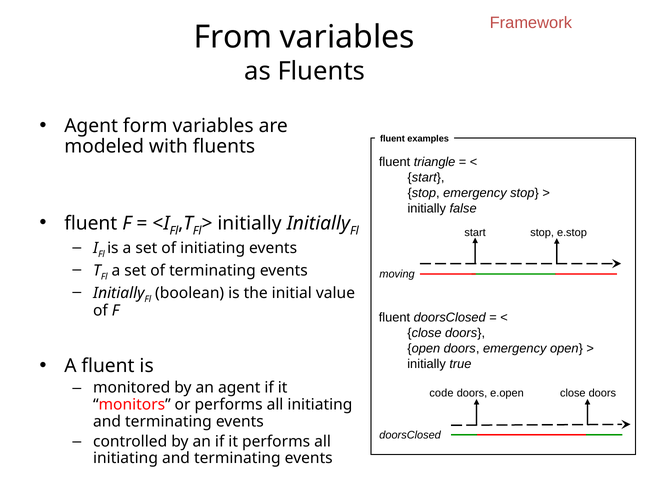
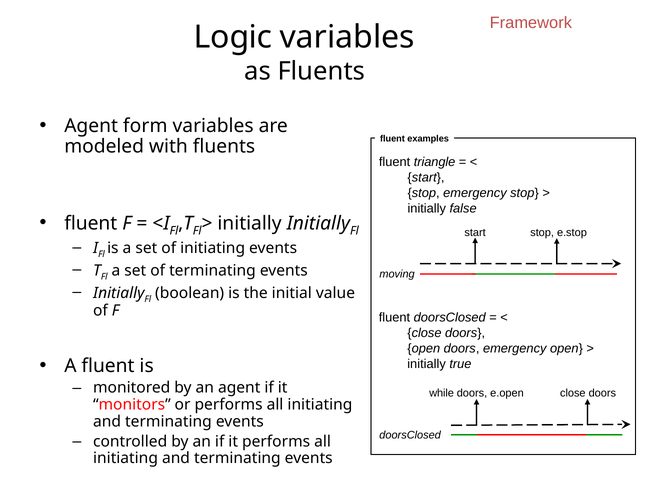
From: From -> Logic (233, 37)
code: code -> while (442, 394)
